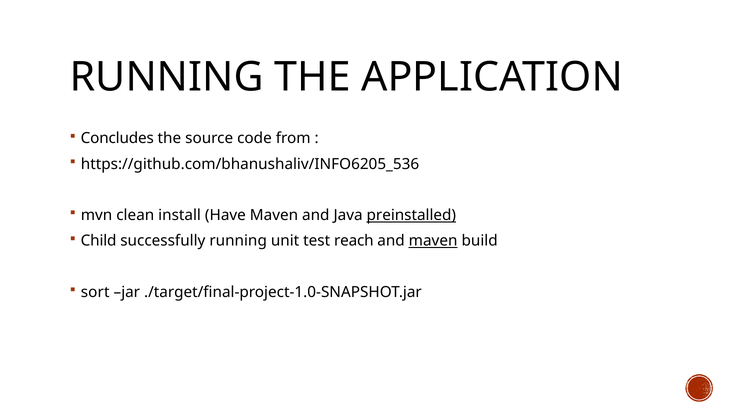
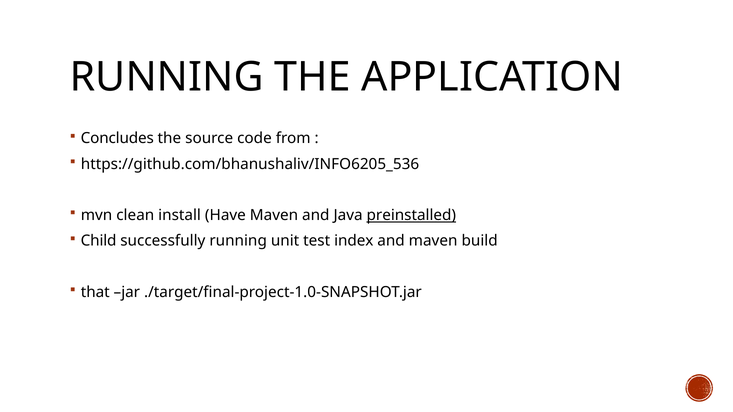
reach: reach -> index (354, 241)
maven underline: present -> none (433, 241)
sort: sort -> that (95, 292)
